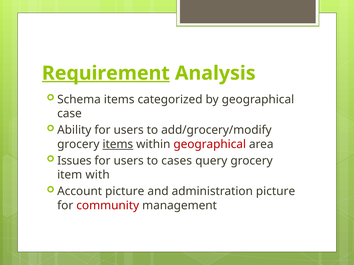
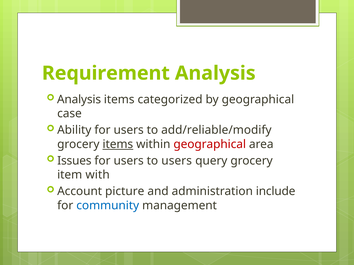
Requirement underline: present -> none (106, 73)
Schema: Schema -> Analysis (79, 100)
add/grocery/modify: add/grocery/modify -> add/reliable/modify (216, 130)
to cases: cases -> users (177, 161)
administration picture: picture -> include (276, 192)
community colour: red -> blue (108, 206)
